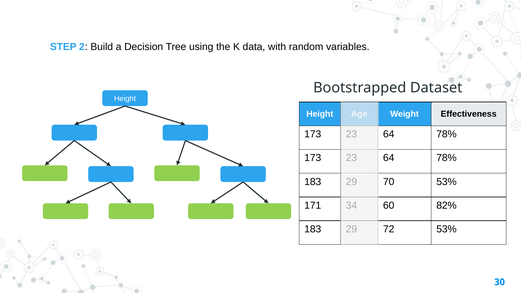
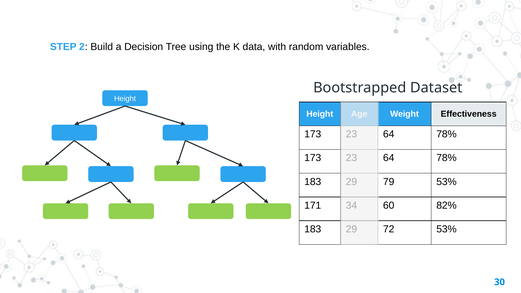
70: 70 -> 79 (389, 182)
